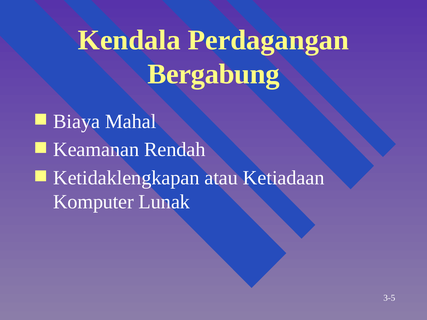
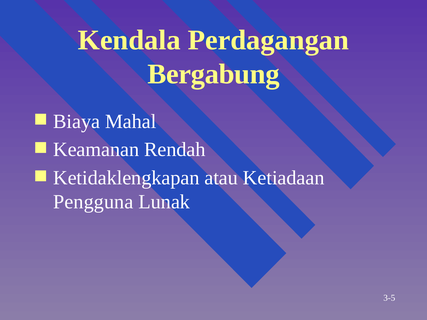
Komputer: Komputer -> Pengguna (93, 202)
